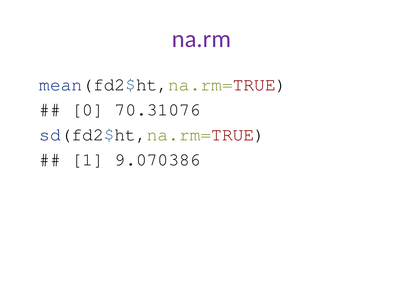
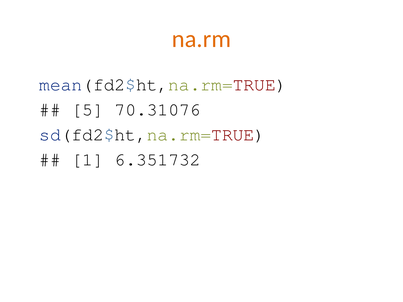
na.rm colour: purple -> orange (201, 39)
0: 0 -> 5 (88, 110)
9.070386: 9.070386 -> 6.351732 (158, 160)
